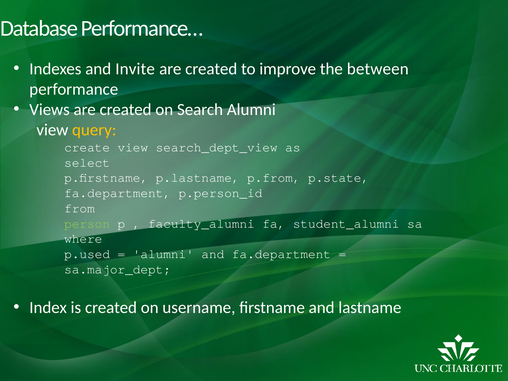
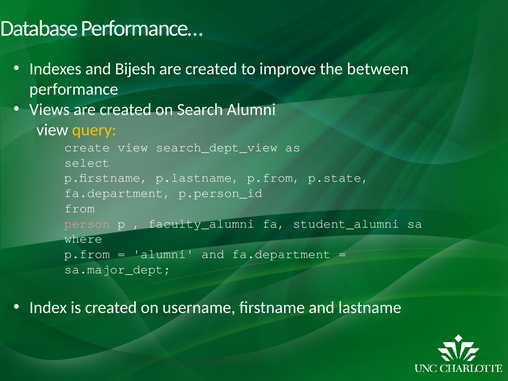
Invite: Invite -> Bijesh (135, 69)
person colour: light green -> pink (87, 224)
p.used: p.used -> p.from (87, 254)
